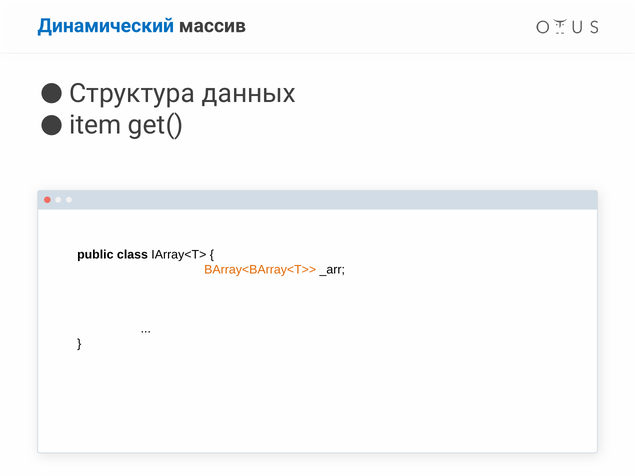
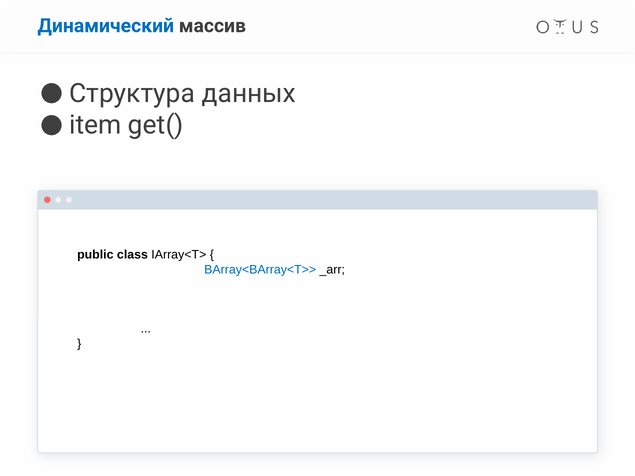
BArray<BArray<T>> colour: orange -> blue (260, 270)
